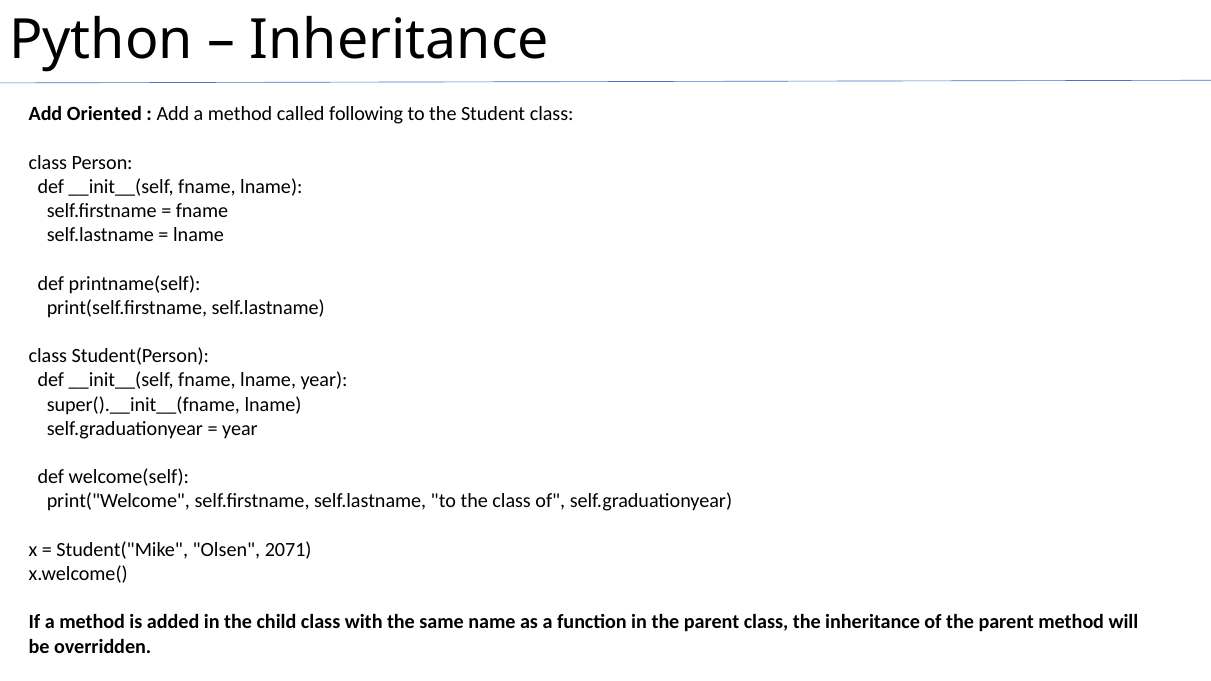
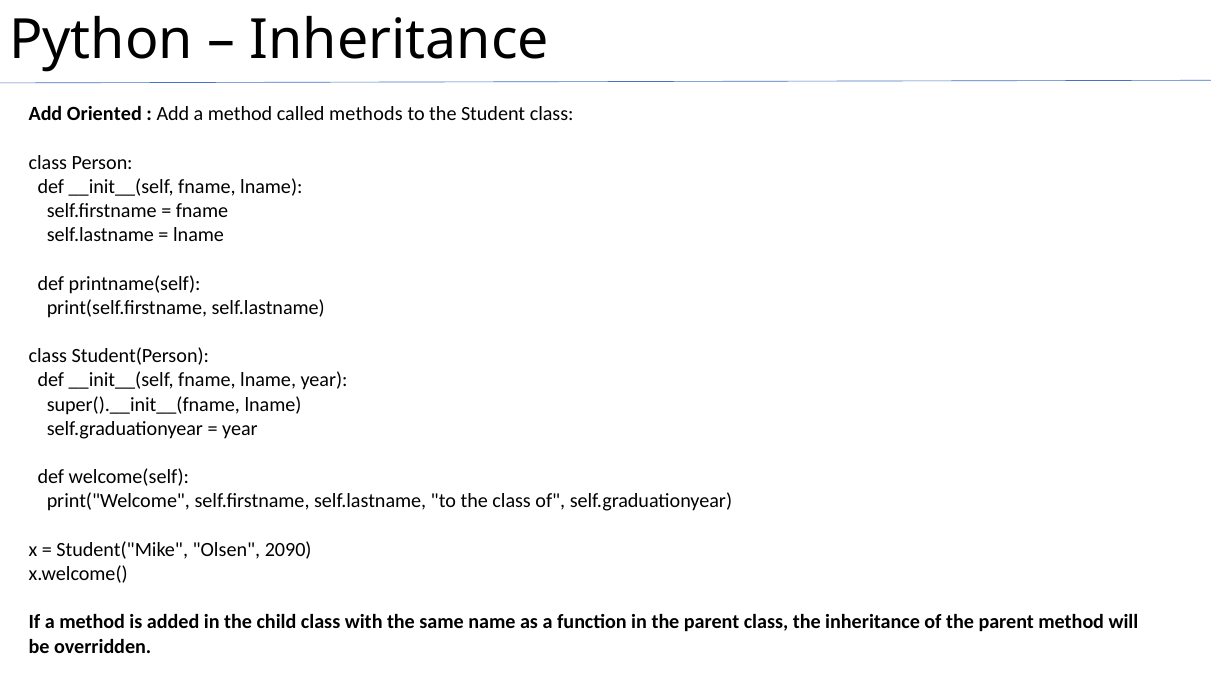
following: following -> methods (366, 114)
2071: 2071 -> 2090 (288, 550)
